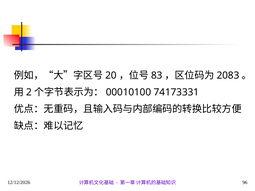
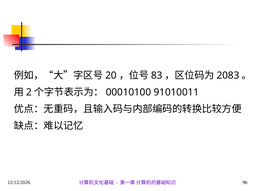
74173331: 74173331 -> 91010011 (176, 92)
